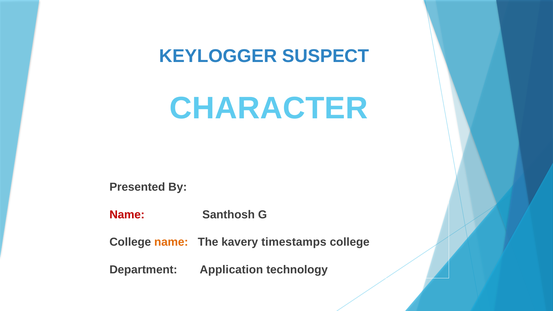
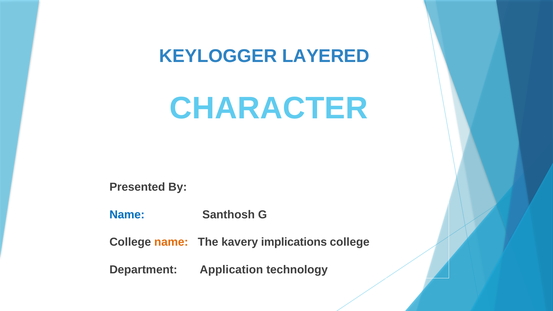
SUSPECT: SUSPECT -> LAYERED (326, 56)
Name colour: red -> blue (127, 215)
timestamps: timestamps -> implications (294, 242)
